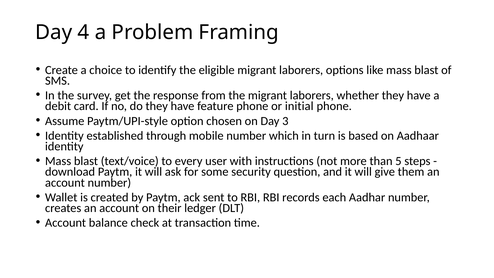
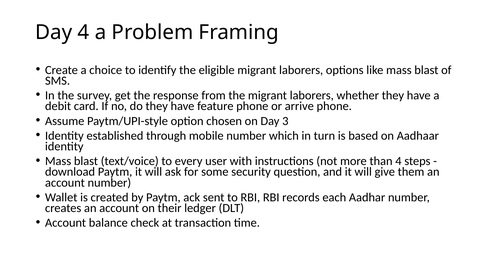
initial: initial -> arrive (299, 106)
than 5: 5 -> 4 (398, 161)
